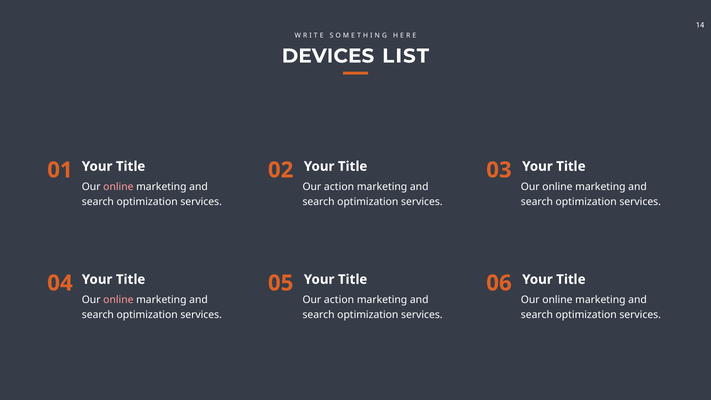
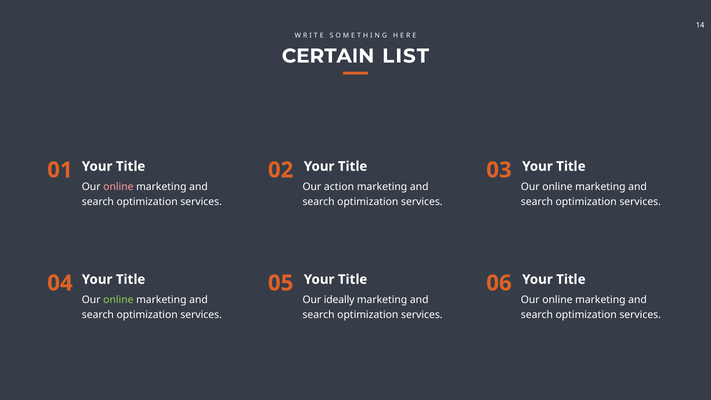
DEVICES: DEVICES -> CERTAIN (328, 56)
online colour: pink -> light green (118, 300)
action: action -> ideally (339, 300)
